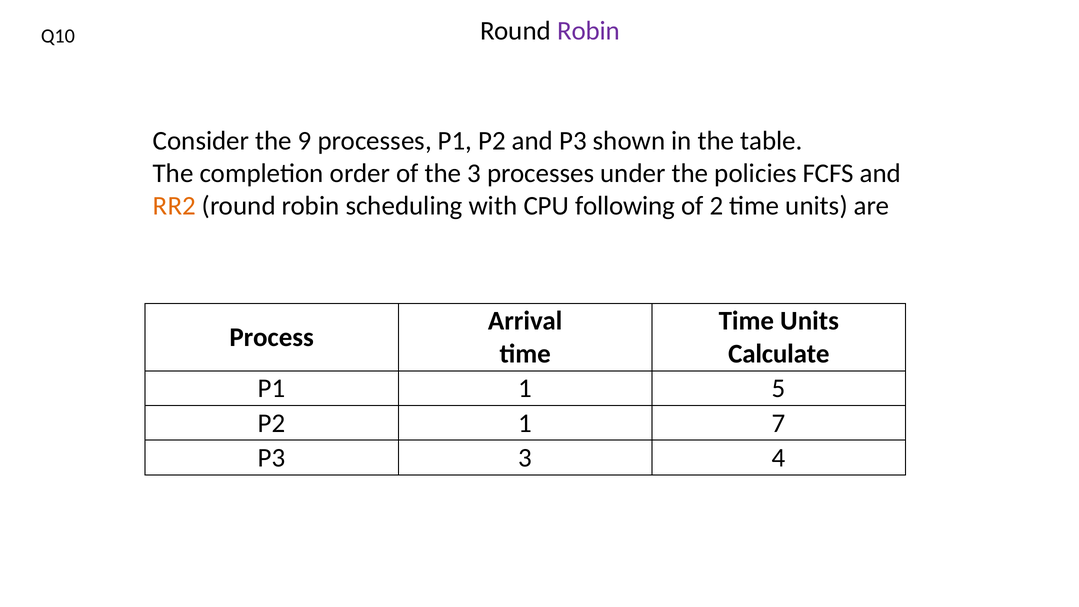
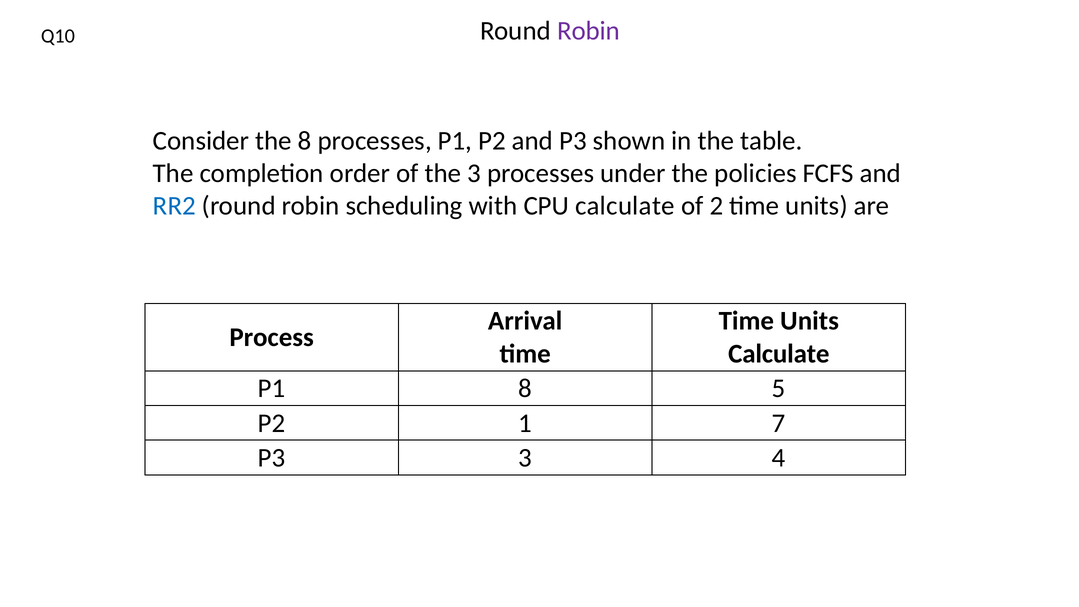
the 9: 9 -> 8 (305, 141)
RR2 colour: orange -> blue (174, 206)
CPU following: following -> calculate (625, 206)
P1 1: 1 -> 8 (525, 389)
